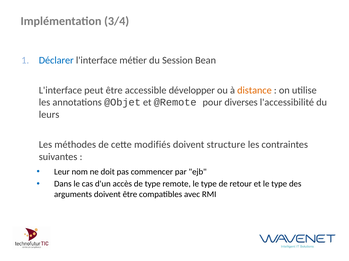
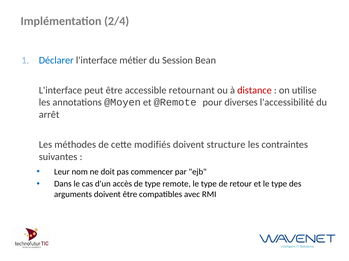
3/4: 3/4 -> 2/4 (117, 21)
développer: développer -> retournant (192, 90)
distance colour: orange -> red (254, 90)
@Objet: @Objet -> @Moyen (122, 103)
leurs: leurs -> arrêt (49, 115)
